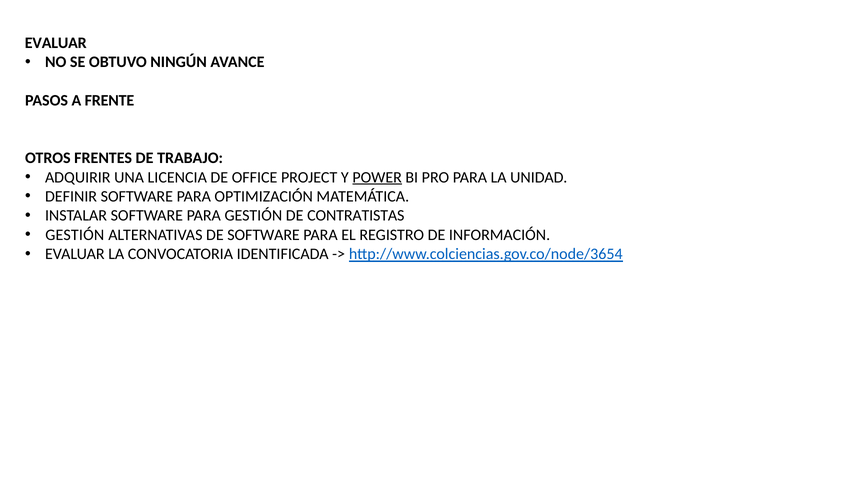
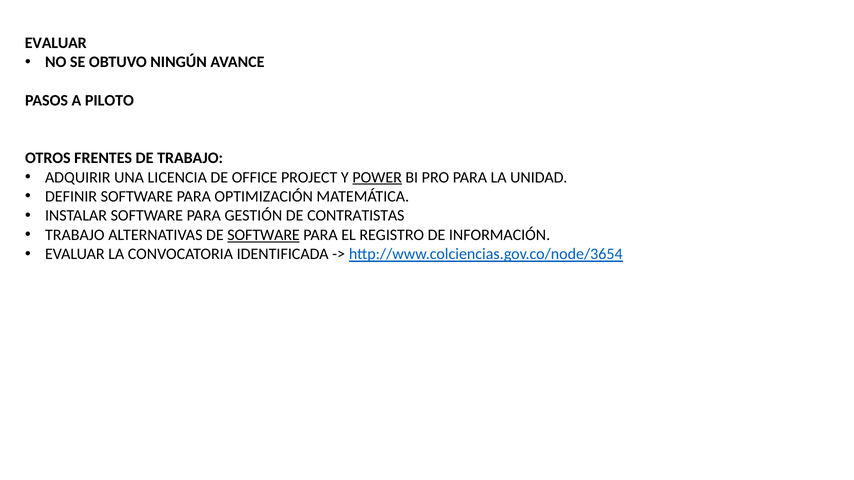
FRENTE: FRENTE -> PILOTO (109, 101)
GESTIÓN: GESTIÓN -> TRABAJO (75, 235)
SOFTWARE underline: none -> present (264, 235)
